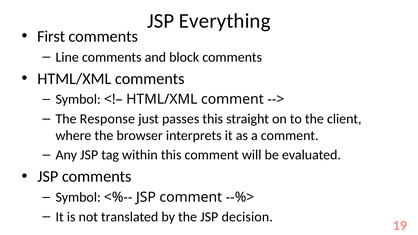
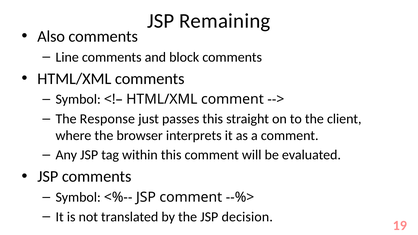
Everything: Everything -> Remaining (225, 21)
First: First -> Also (51, 36)
